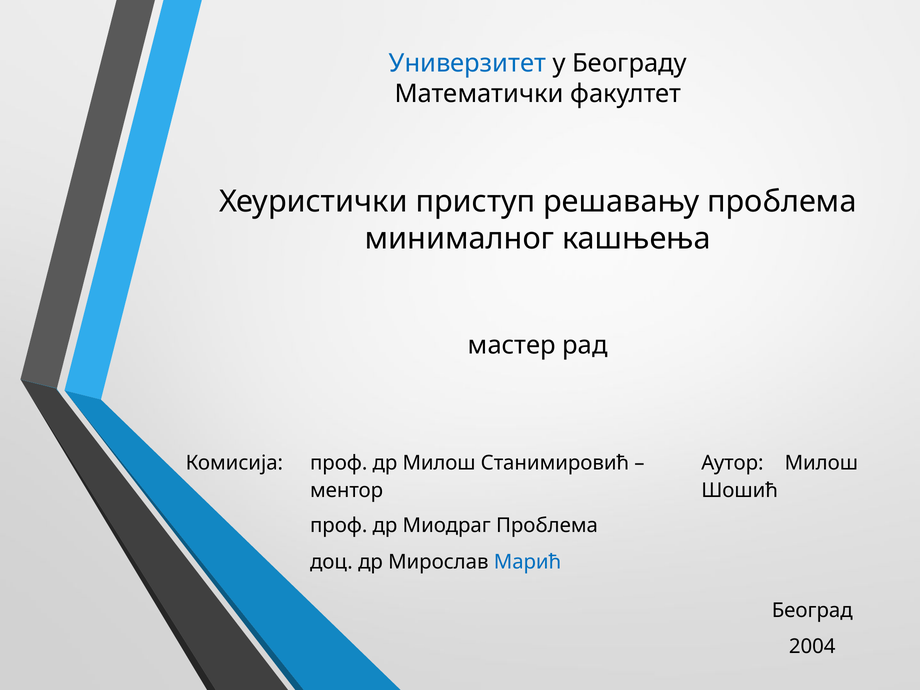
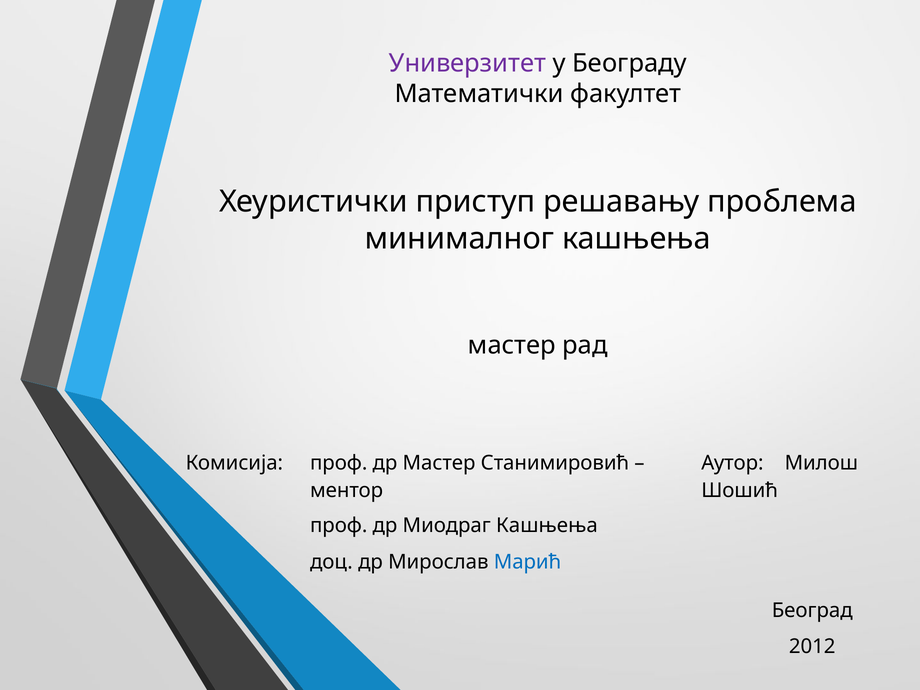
Универзитет colour: blue -> purple (467, 63)
др Милош: Милош -> Мастер (439, 463)
Миодраг Проблема: Проблема -> Кашњења (547, 525)
2004: 2004 -> 2012 (812, 647)
